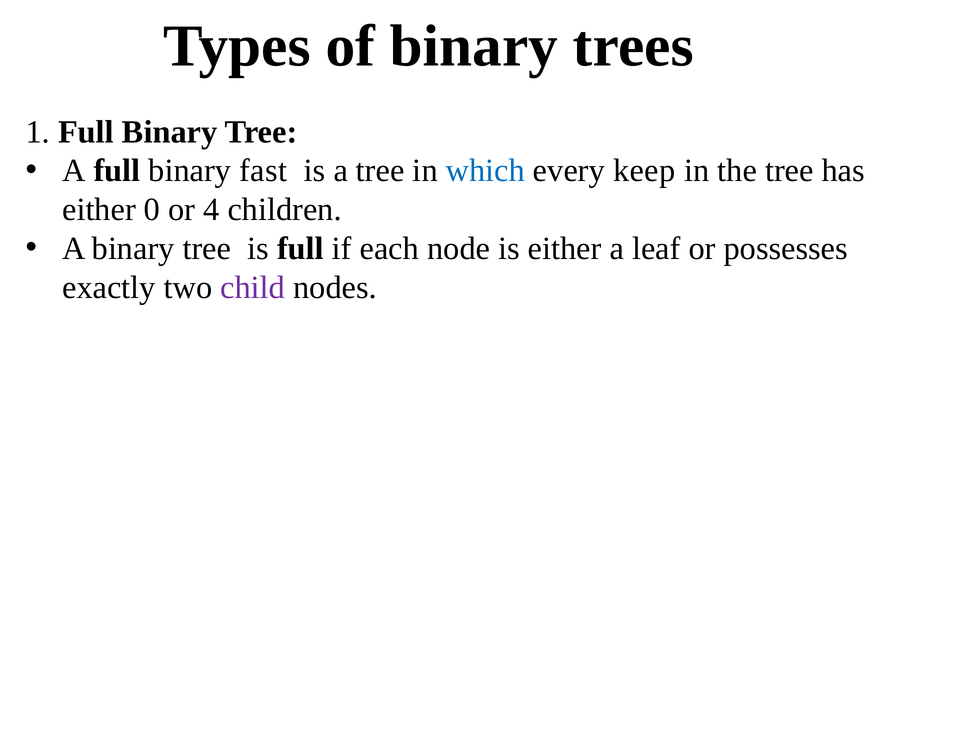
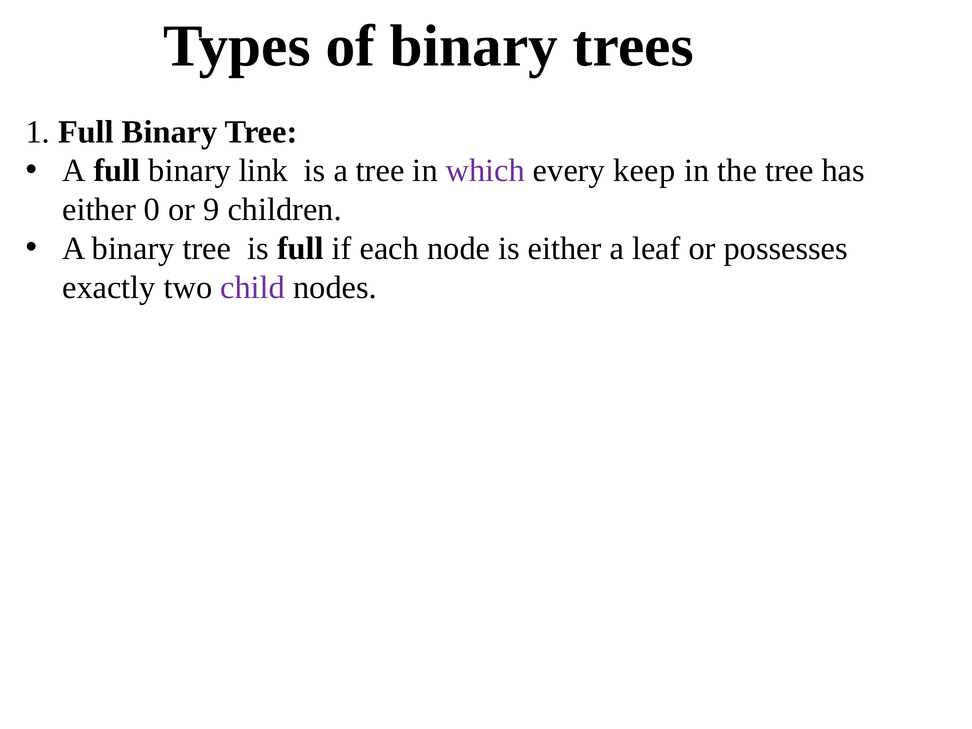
fast: fast -> link (264, 171)
which colour: blue -> purple (485, 171)
4: 4 -> 9 (211, 210)
